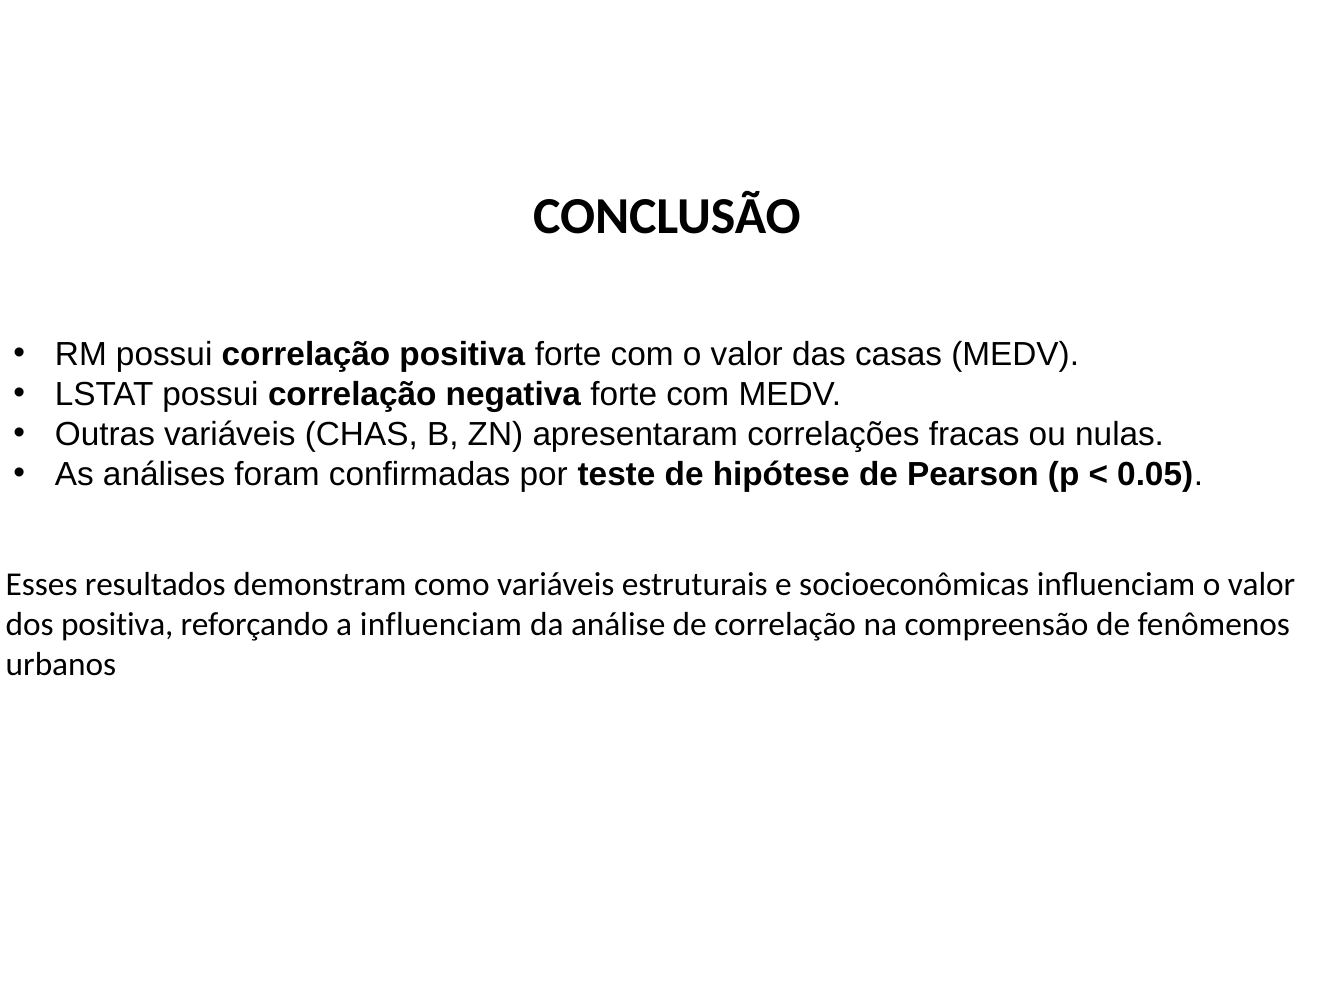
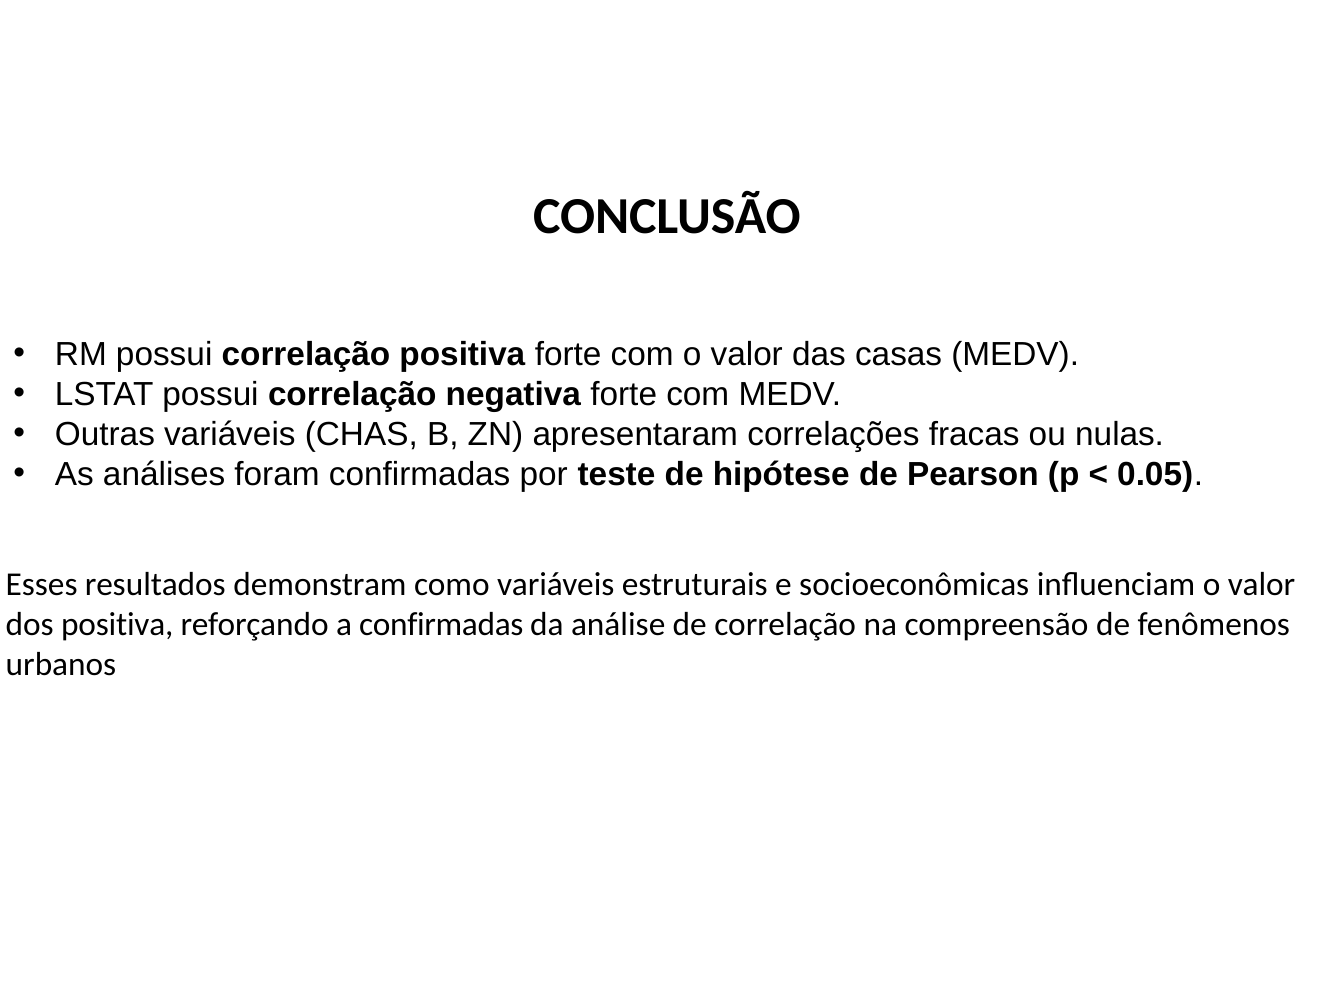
a influenciam: influenciam -> confirmadas (441, 624)
